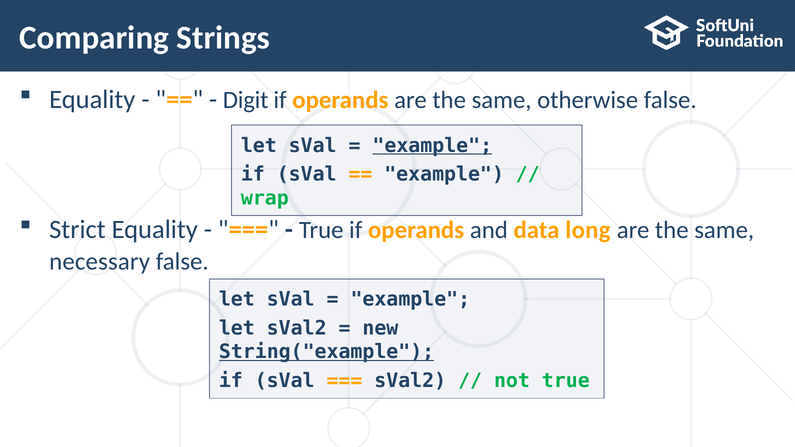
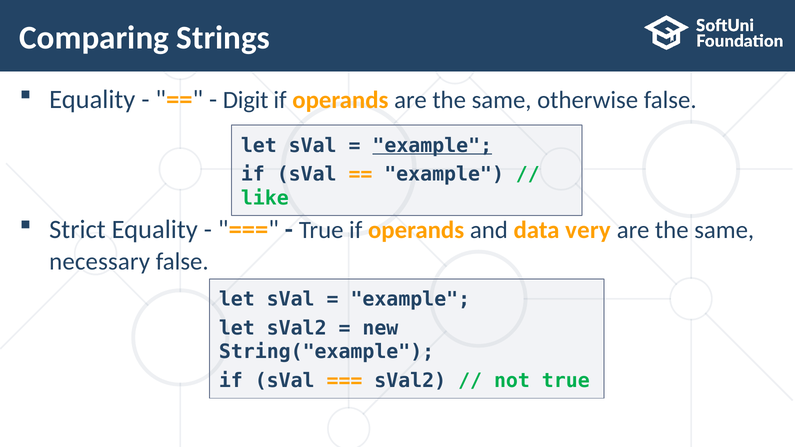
wrap: wrap -> like (265, 198)
long: long -> very (588, 230)
String("example underline: present -> none (327, 352)
